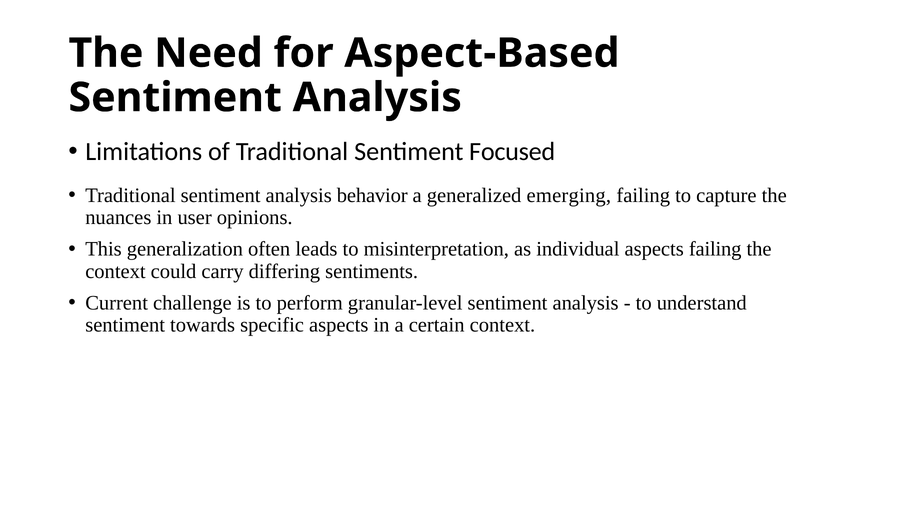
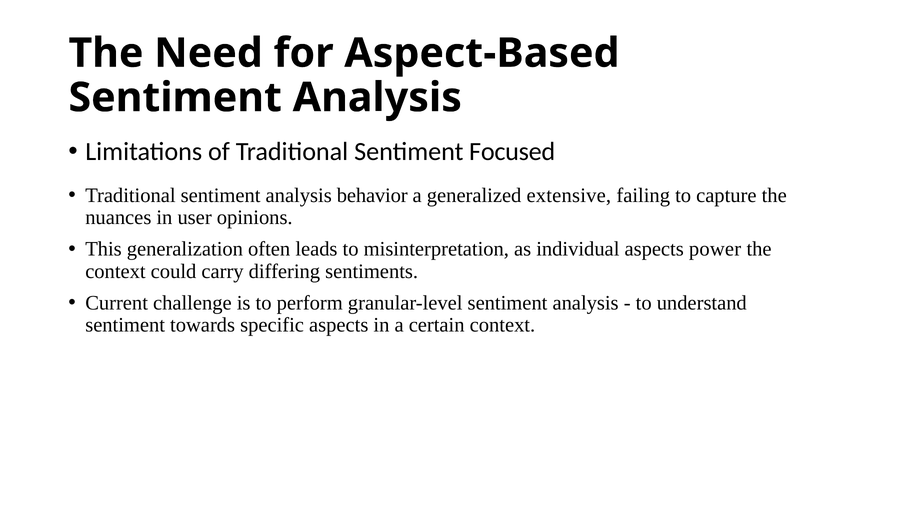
emerging: emerging -> extensive (569, 195)
aspects failing: failing -> power (715, 249)
